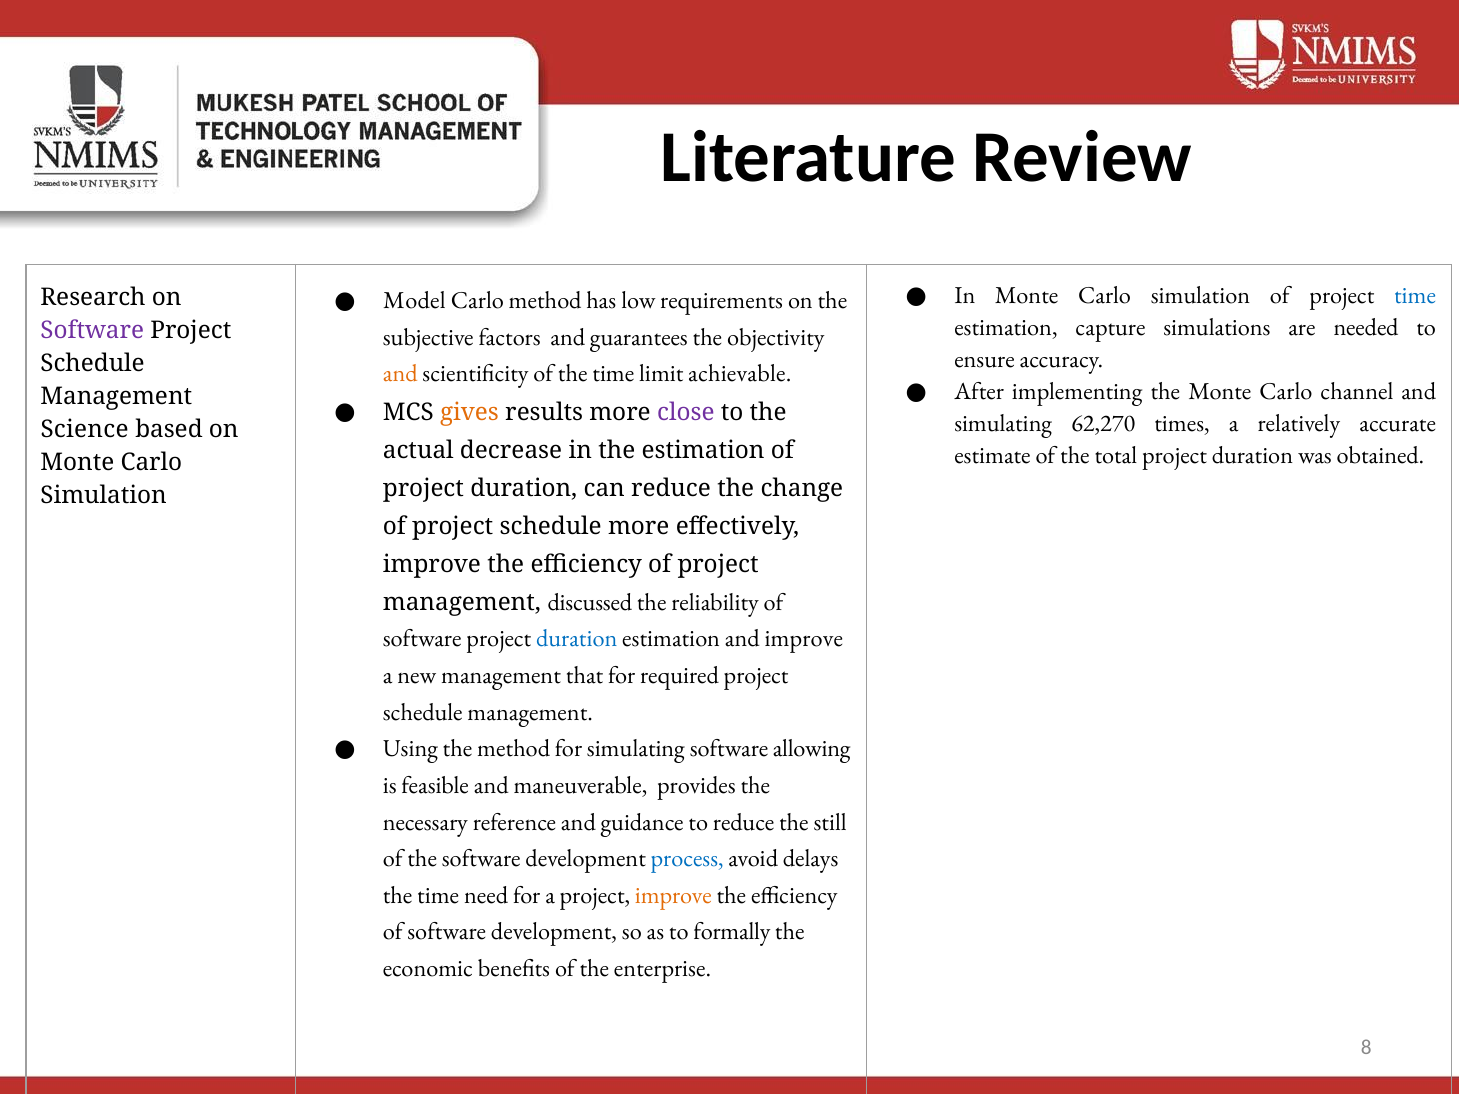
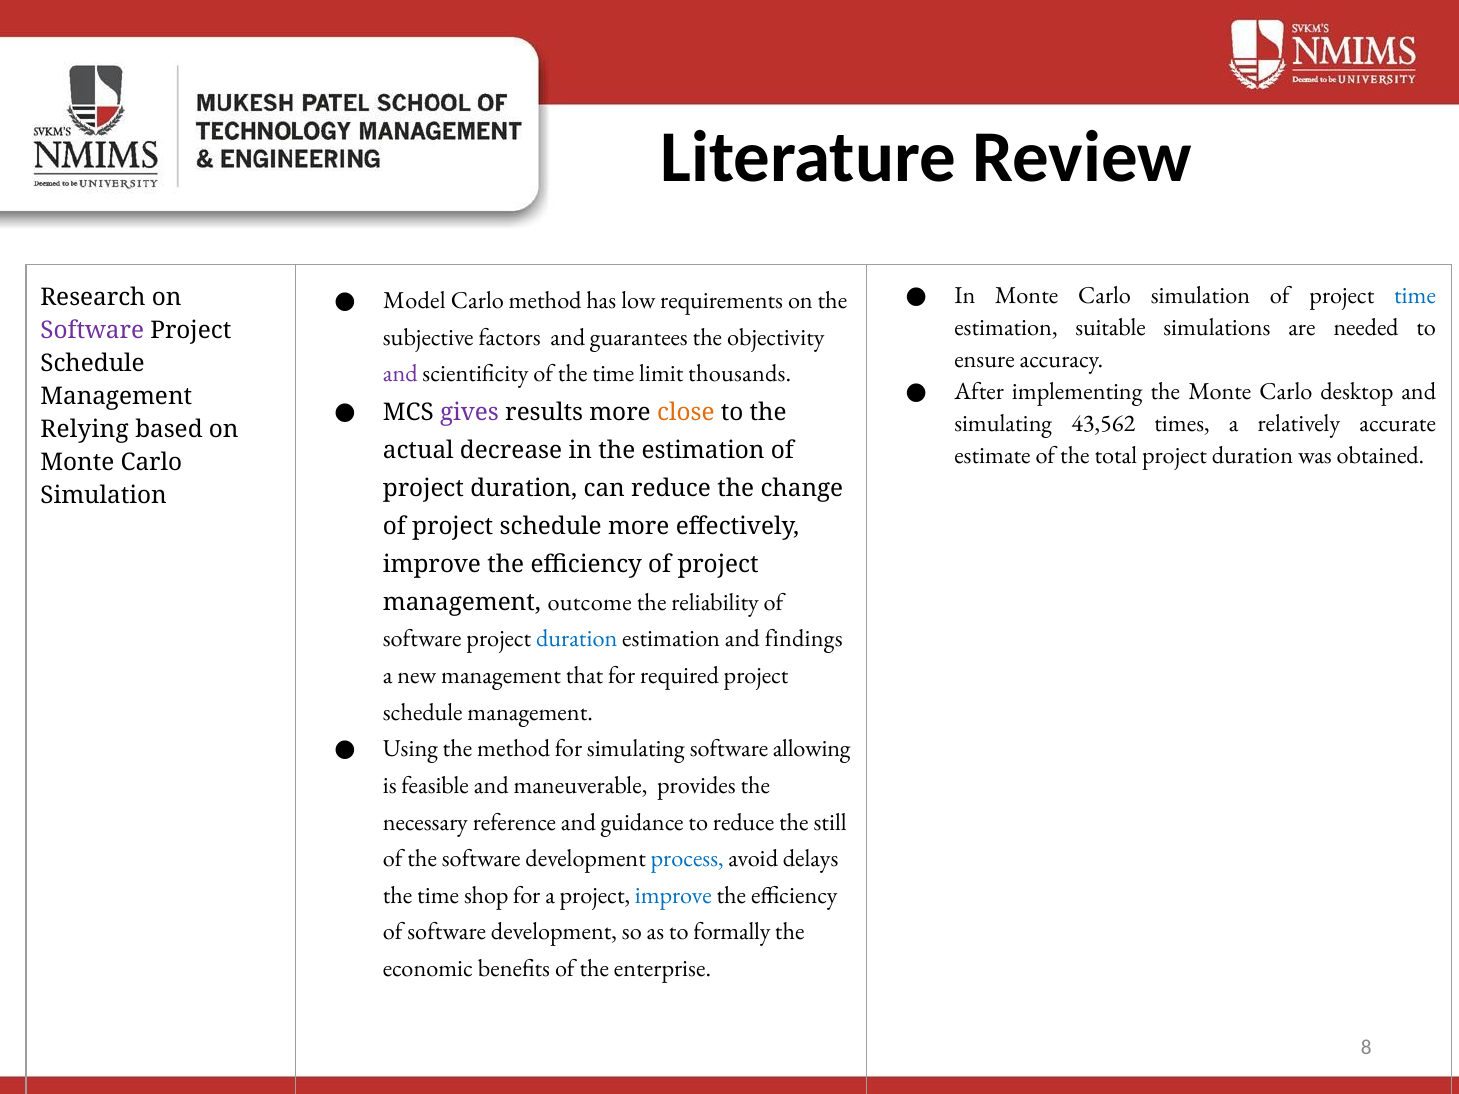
capture: capture -> suitable (1111, 328)
and colour: orange -> purple (400, 374)
achievable: achievable -> thousands (740, 374)
channel: channel -> desktop (1357, 391)
gives colour: orange -> purple (469, 412)
close colour: purple -> orange (686, 412)
62,270: 62,270 -> 43,562 (1103, 423)
Science: Science -> Relying (85, 430)
discussed: discussed -> outcome (590, 602)
and improve: improve -> findings (804, 639)
need: need -> shop (486, 895)
improve colour: orange -> blue (673, 895)
